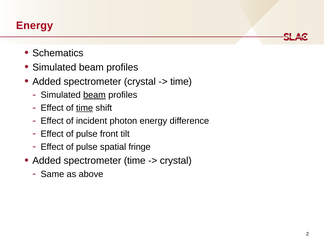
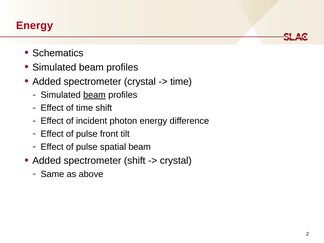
time underline: present -> none (85, 108)
spatial fringe: fringe -> beam (140, 147)
spectrometer time: time -> shift (135, 161)
